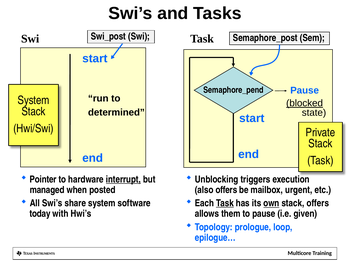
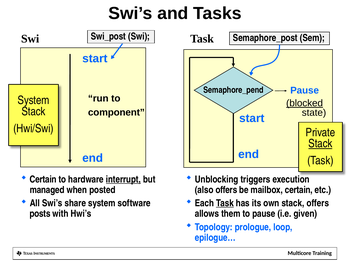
determined: determined -> component (116, 113)
Stack underline: none -> present (320, 144)
Pointer: Pointer -> Certain (43, 180)
mailbox urgent: urgent -> certain (299, 190)
own underline: present -> none (271, 204)
today: today -> posts (40, 214)
